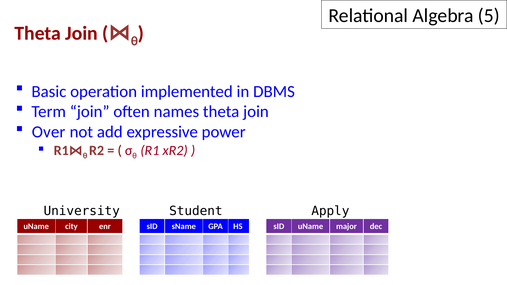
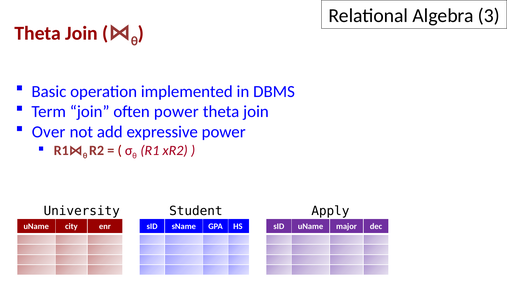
5: 5 -> 3 (489, 16)
often names: names -> power (176, 112)
